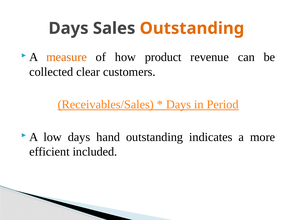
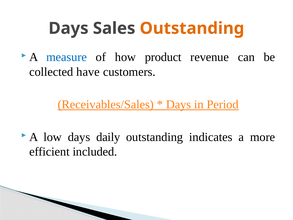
measure colour: orange -> blue (67, 57)
clear: clear -> have (88, 72)
hand: hand -> daily (108, 137)
